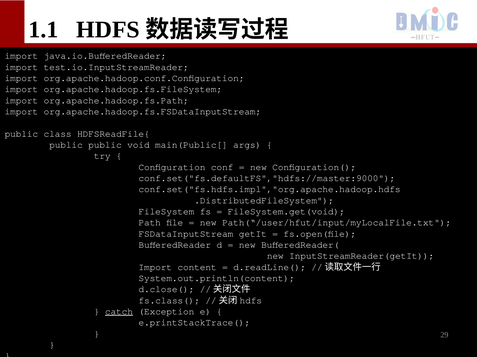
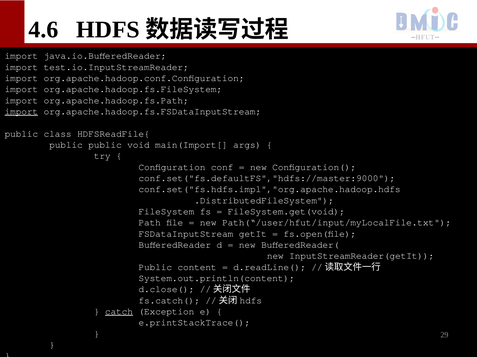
1.1: 1.1 -> 4.6 (44, 30)
import underline: none -> present (21, 112)
main(Public[: main(Public[ -> main(Import[ (191, 145)
Import: Import -> Public (155, 268)
fs.class(: fs.class( -> fs.catch( (169, 301)
